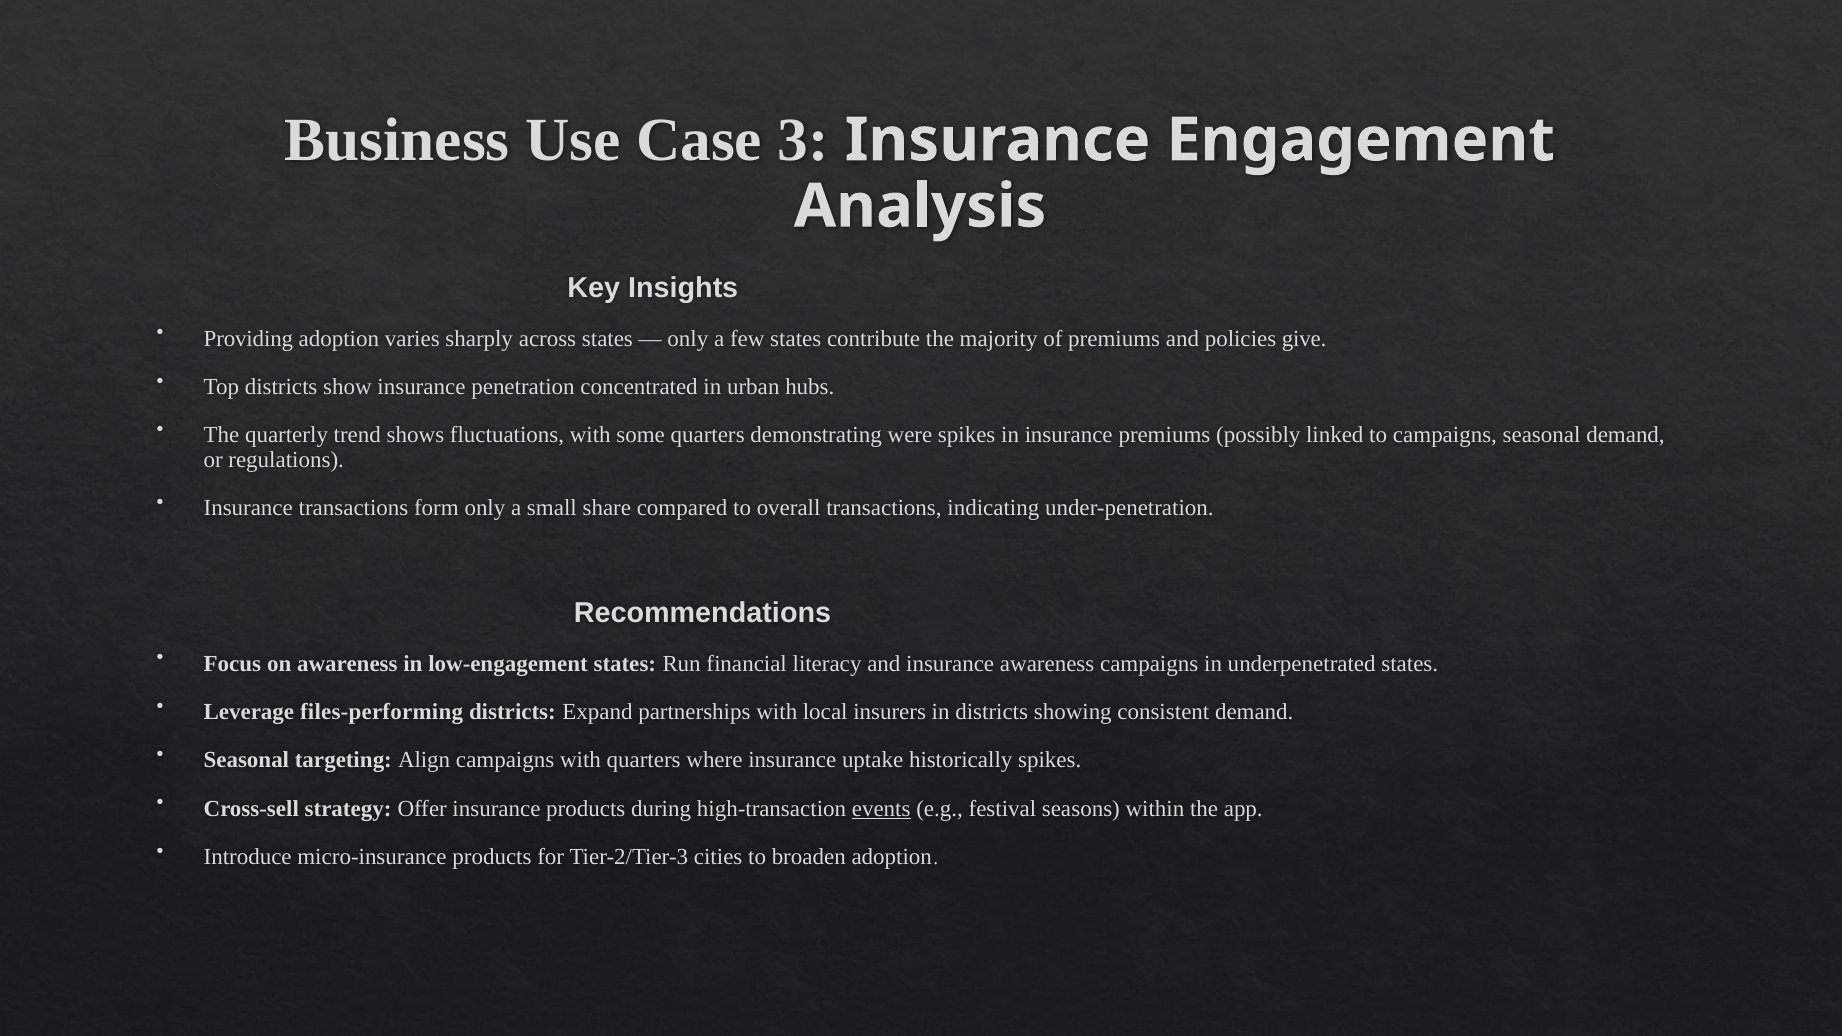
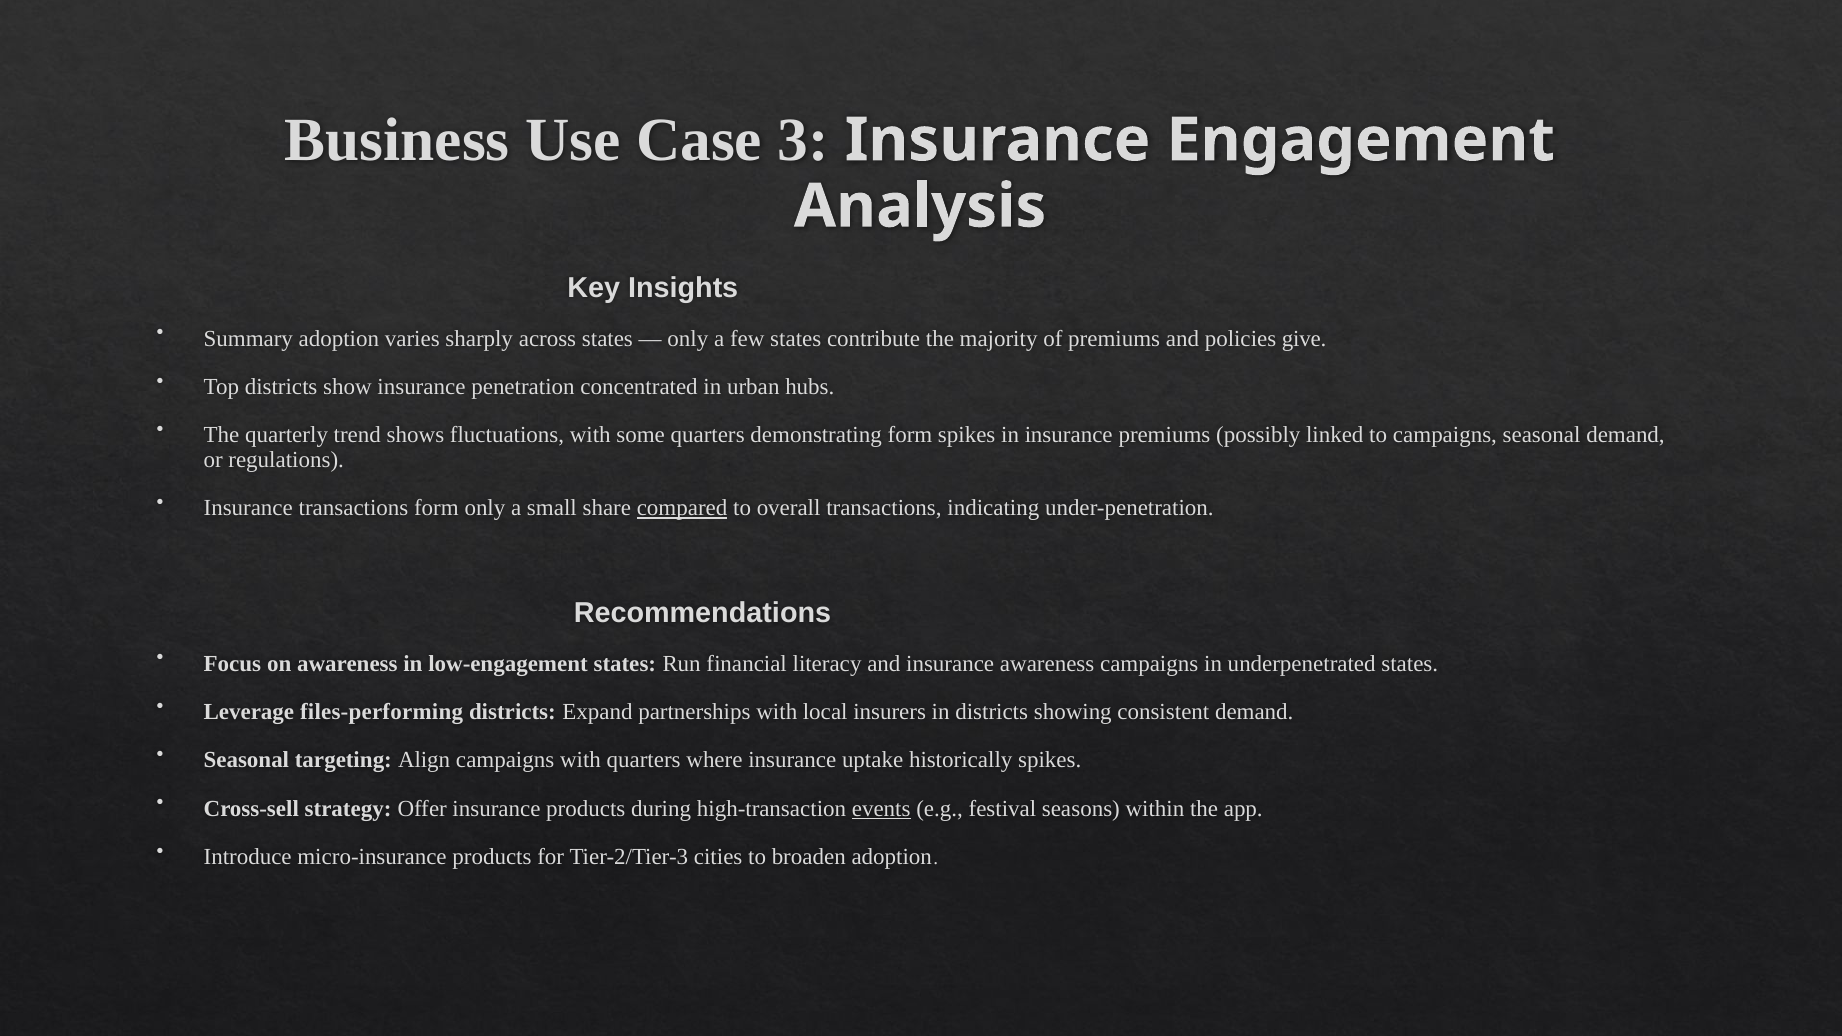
Providing: Providing -> Summary (248, 339)
demonstrating were: were -> form (910, 435)
compared underline: none -> present (682, 508)
